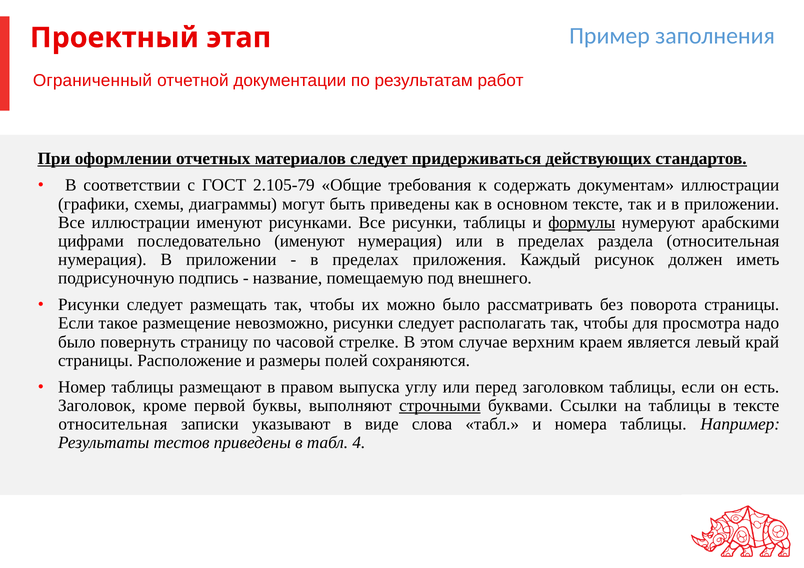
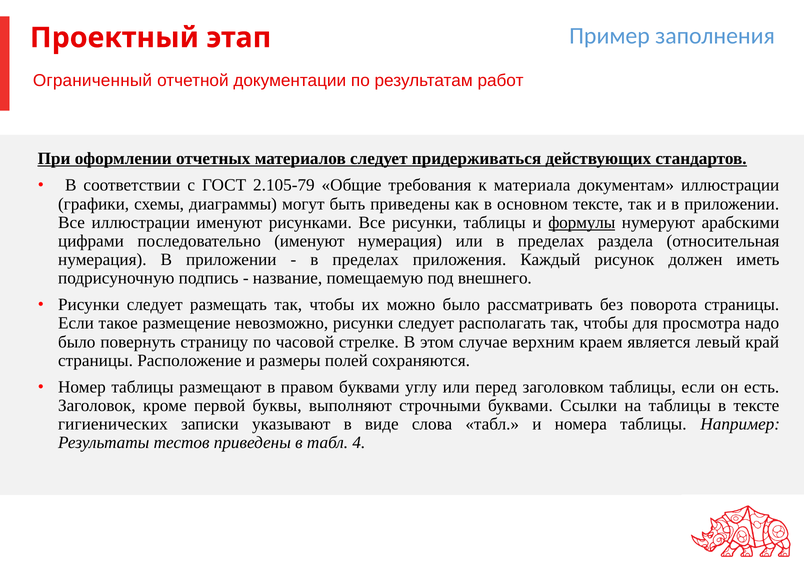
содержать: содержать -> материала (532, 185)
правом выпуска: выпуска -> буквами (369, 388)
строчными underline: present -> none (440, 406)
относительная: относительная -> гигиенических (113, 425)
